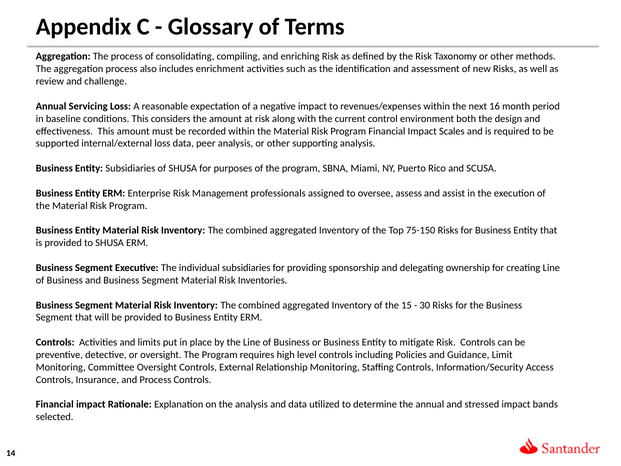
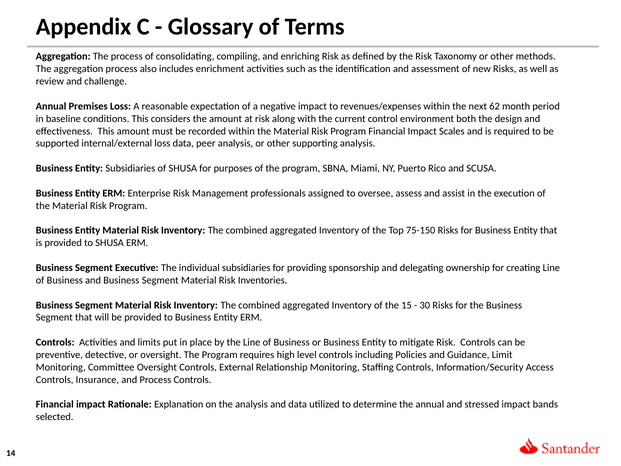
Servicing: Servicing -> Premises (88, 106)
16: 16 -> 62 (495, 106)
